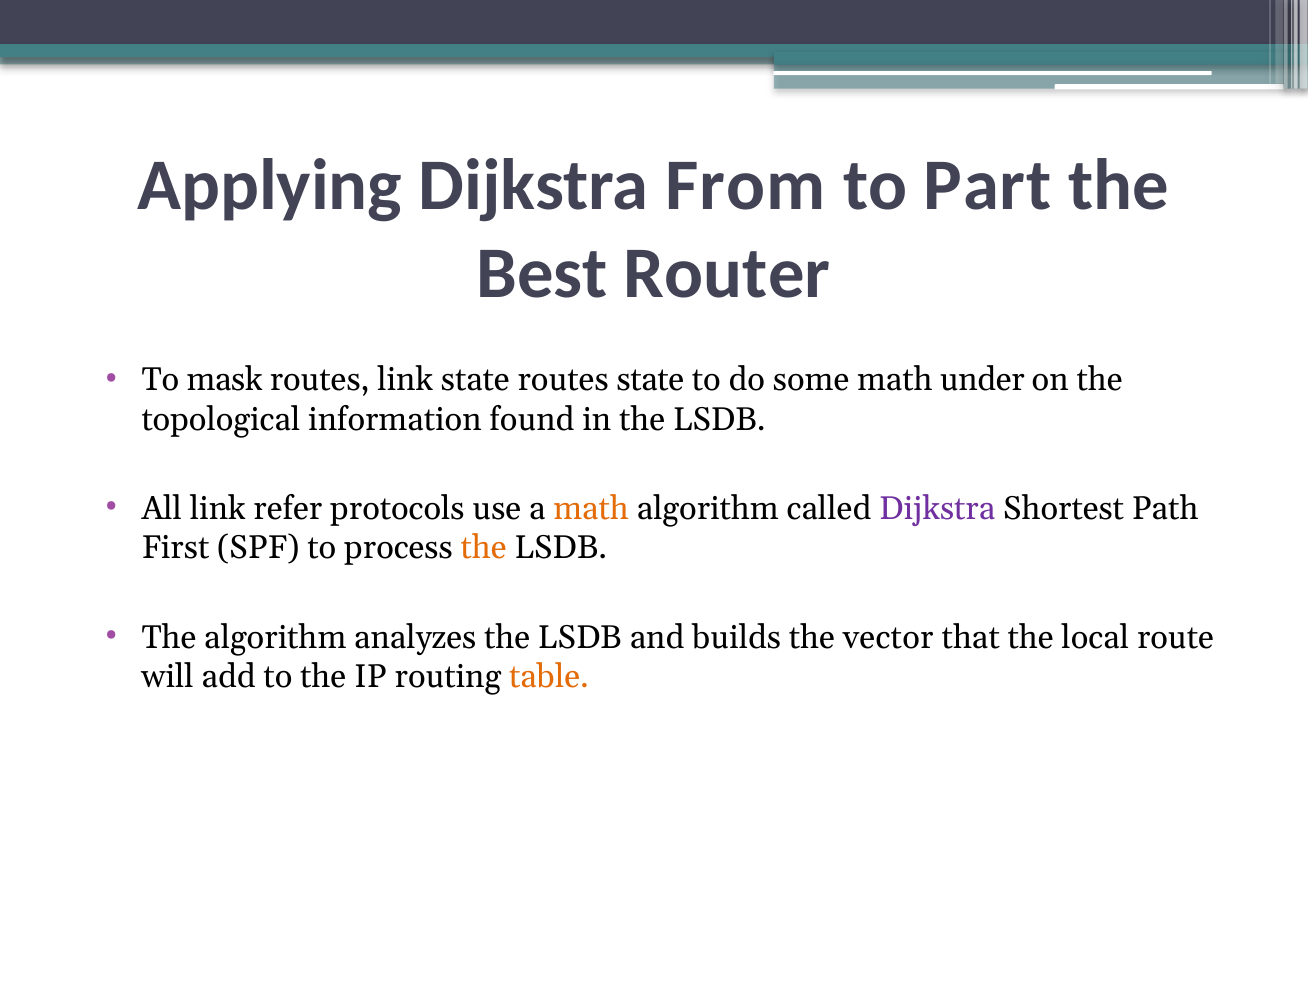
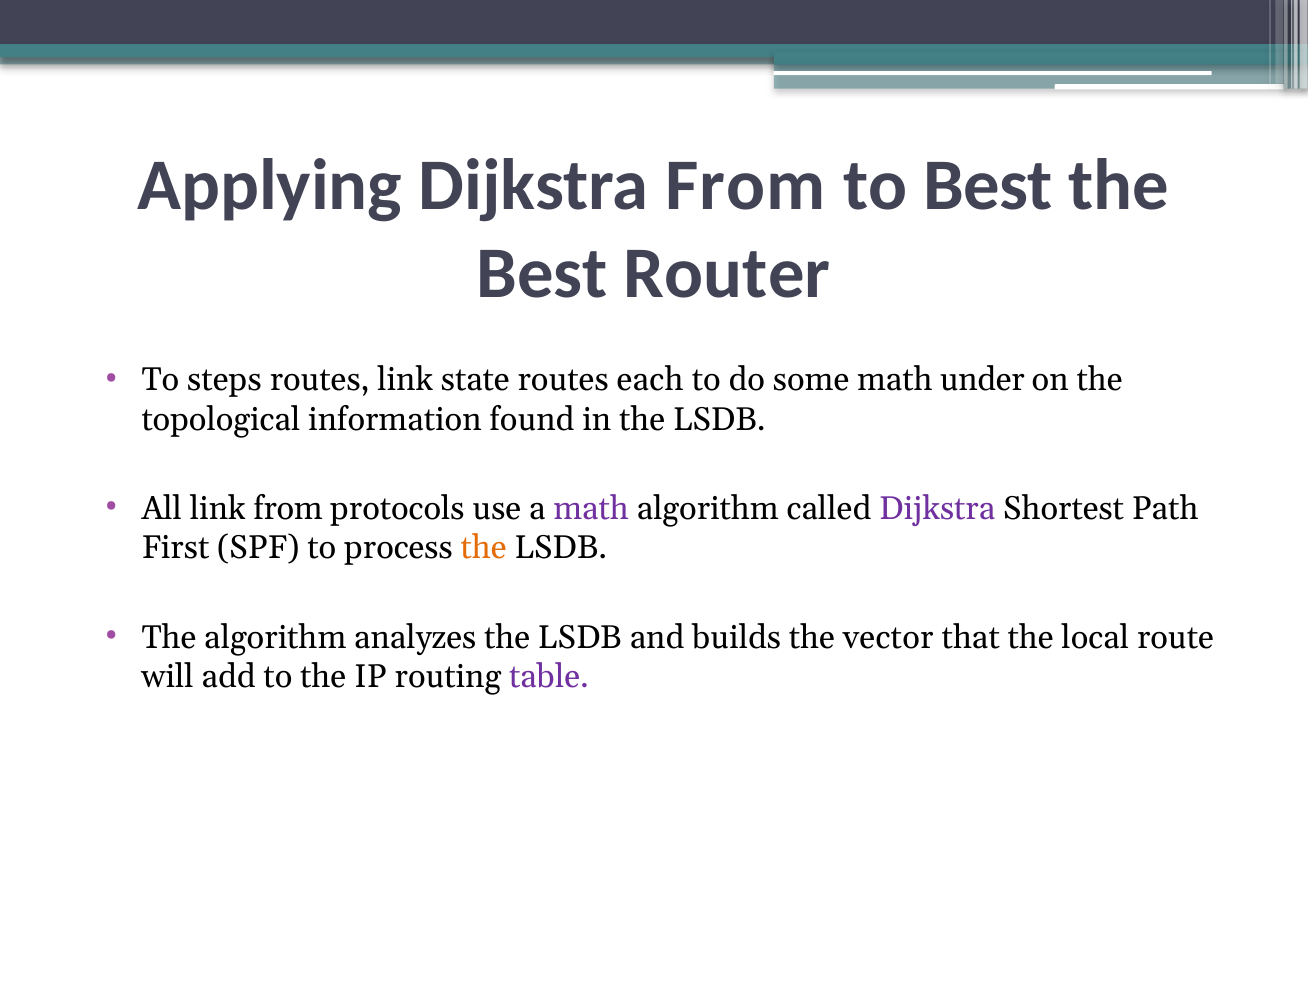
to Part: Part -> Best (988, 186)
mask: mask -> steps (224, 380)
routes state: state -> each (650, 380)
link refer: refer -> from (288, 509)
math colour: orange -> purple (591, 509)
table colour: orange -> purple (549, 677)
